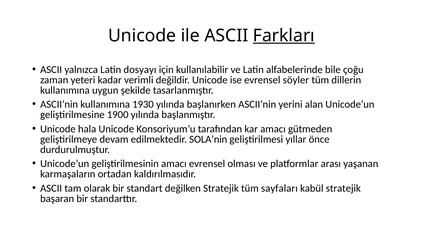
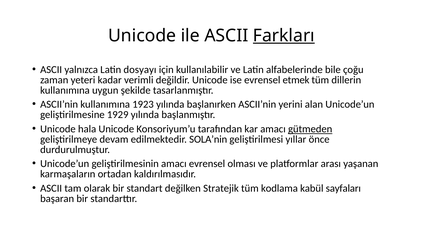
söyler: söyler -> etmek (296, 80)
1930: 1930 -> 1923 (143, 104)
1900: 1900 -> 1929 (118, 115)
gütmeden underline: none -> present (310, 129)
sayfaları: sayfaları -> kodlama (279, 188)
kabül stratejik: stratejik -> sayfaları (343, 188)
